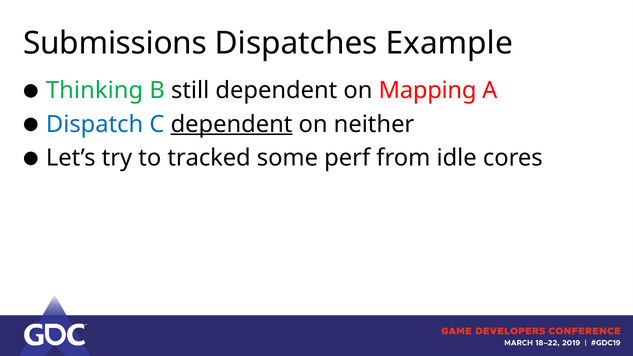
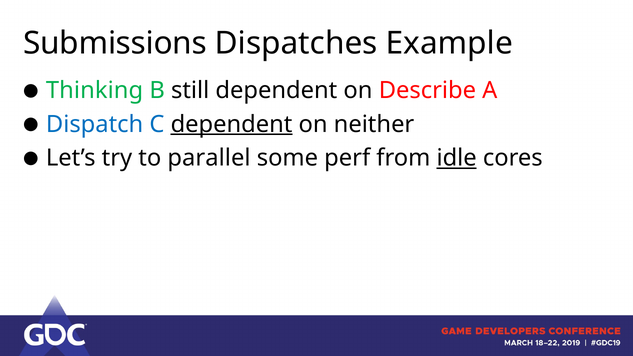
Mapping: Mapping -> Describe (427, 90)
tracked: tracked -> parallel (209, 158)
idle underline: none -> present (457, 158)
